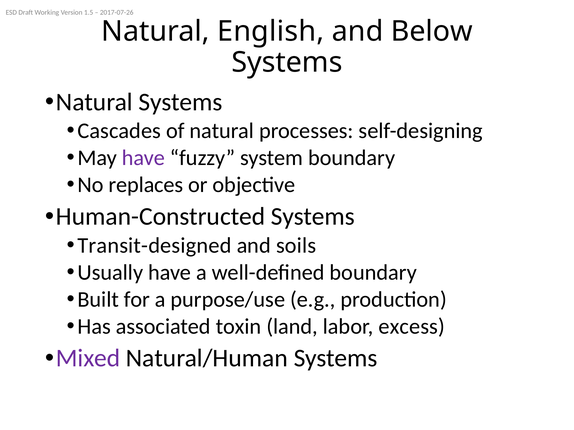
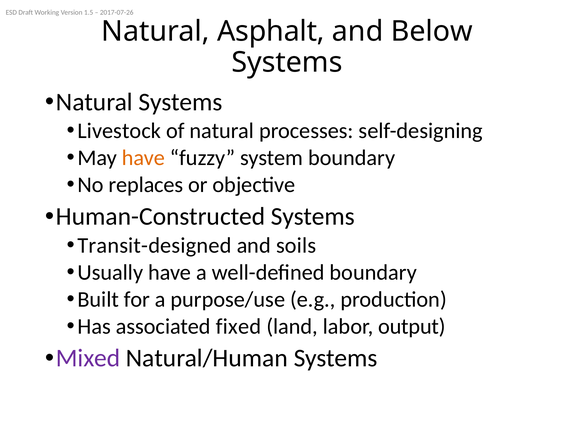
English: English -> Asphalt (271, 31)
Cascades: Cascades -> Livestock (119, 131)
have colour: purple -> orange (143, 158)
toxin: toxin -> fixed (238, 327)
excess: excess -> output (412, 327)
